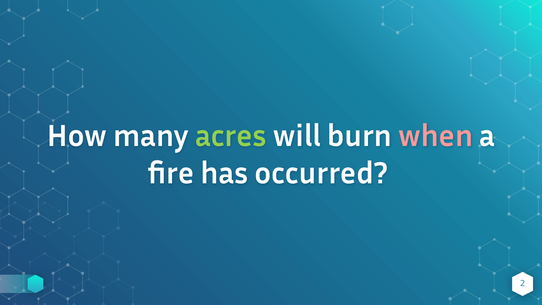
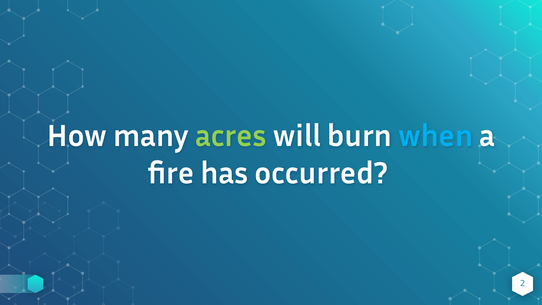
when colour: pink -> light blue (436, 136)
